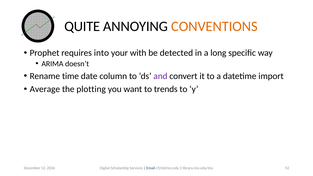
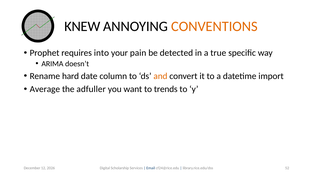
QUITE: QUITE -> KNEW (82, 26)
with: with -> pain (138, 53)
long: long -> true (218, 53)
time: time -> hard (70, 76)
and colour: purple -> orange (160, 76)
plotting: plotting -> adfuller (91, 89)
